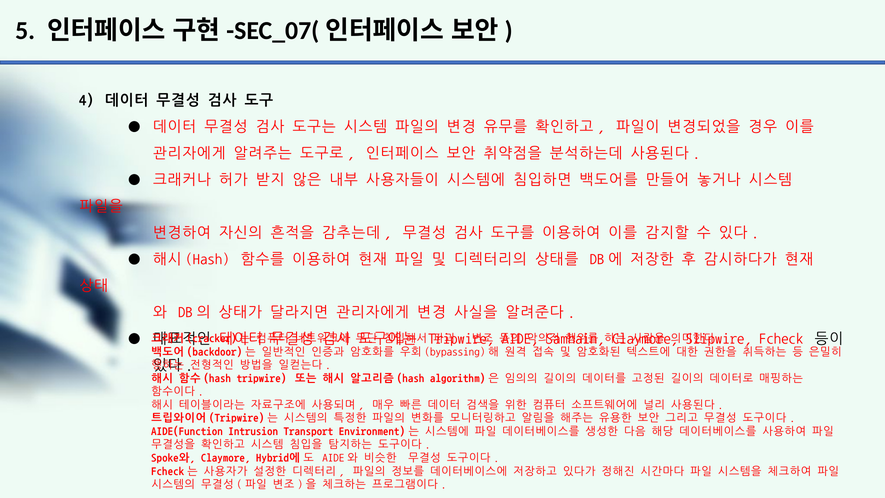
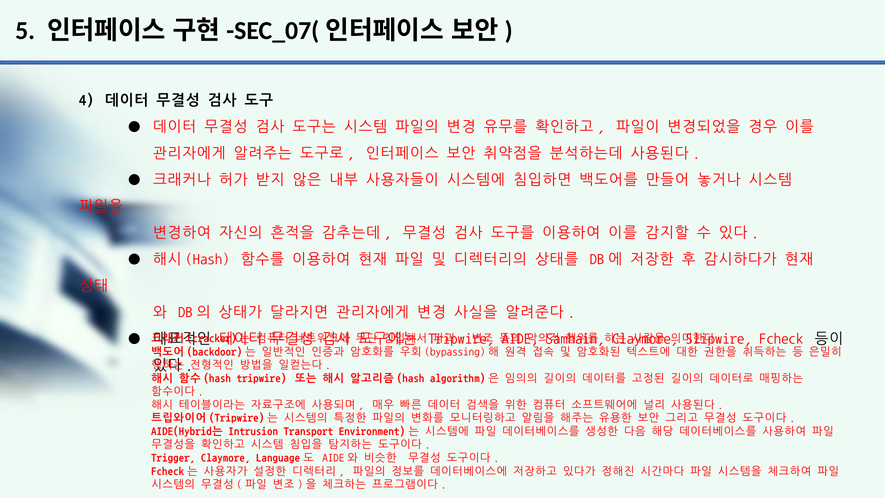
AIDE(Function: AIDE(Function -> AIDE(Hybrid는 (187, 431)
Spoke와: Spoke와 -> Trigger (173, 457)
Hybrid에: Hybrid에 -> Language (278, 457)
